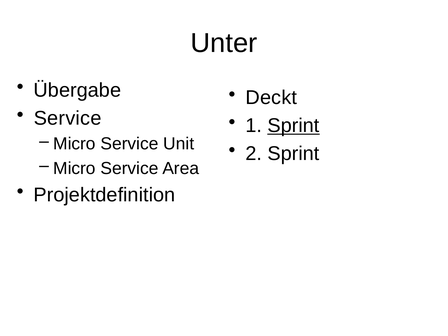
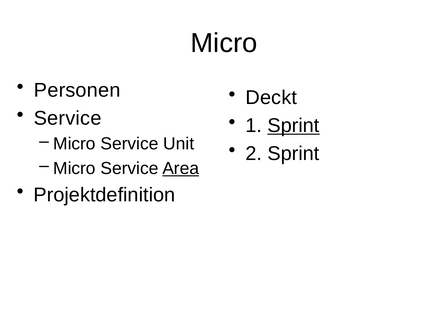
Unter: Unter -> Micro (224, 43)
Übergabe: Übergabe -> Personen (77, 90)
Area underline: none -> present (181, 168)
